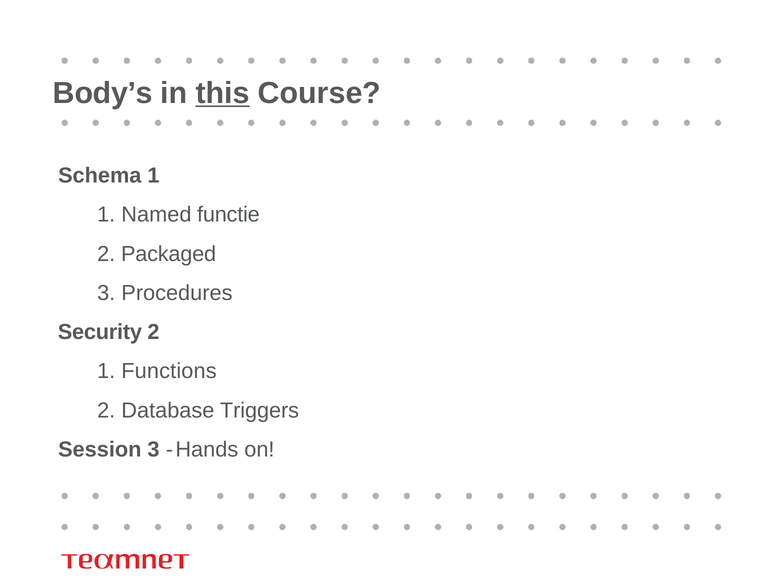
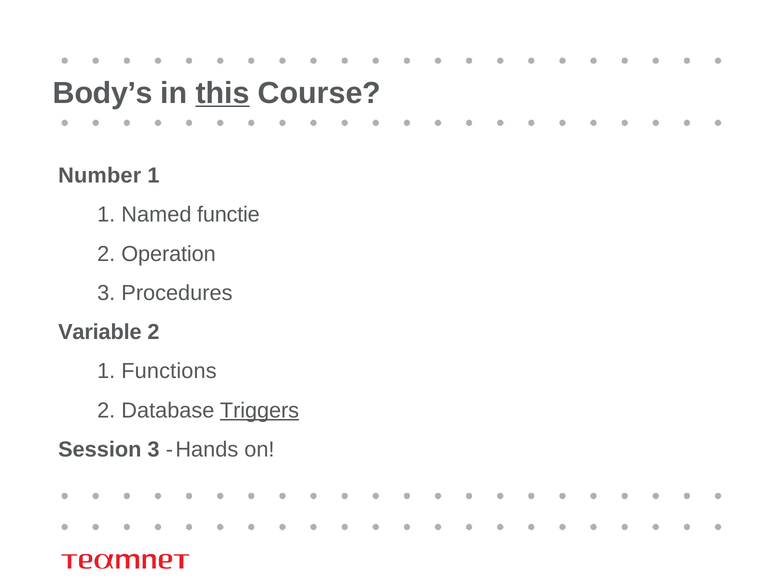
Schema: Schema -> Number (100, 175)
Packaged: Packaged -> Operation (169, 254)
Security: Security -> Variable (100, 332)
Triggers underline: none -> present (260, 410)
